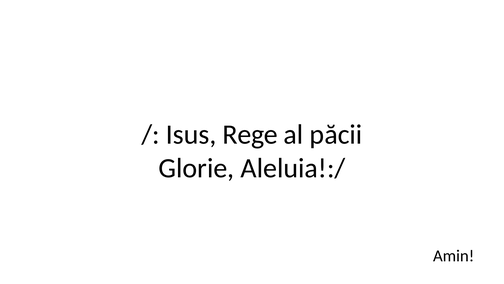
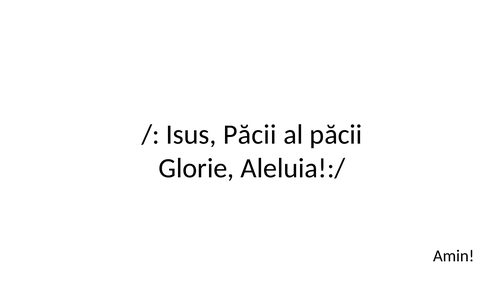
Isus Rege: Rege -> Păcii (250, 134)
